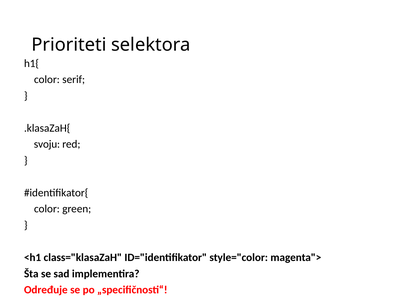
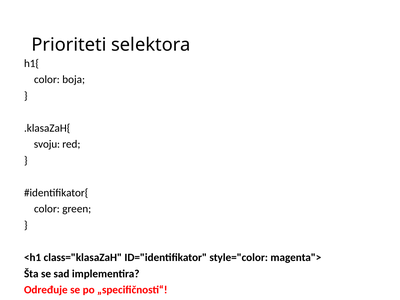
serif: serif -> boja (74, 80)
